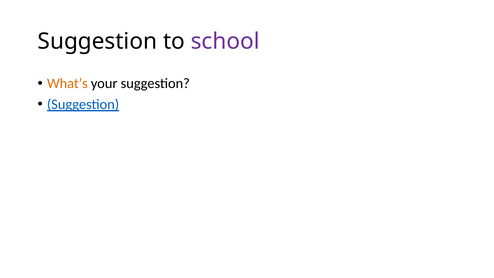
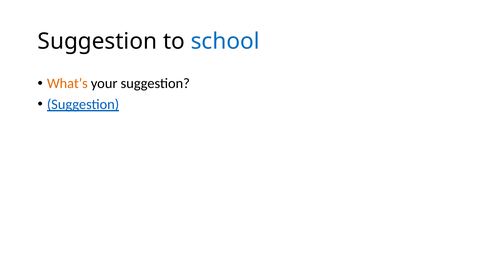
school colour: purple -> blue (225, 41)
